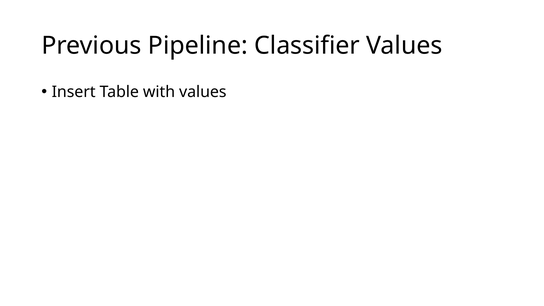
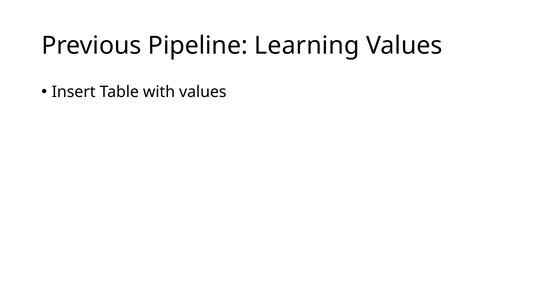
Classifier: Classifier -> Learning (307, 46)
